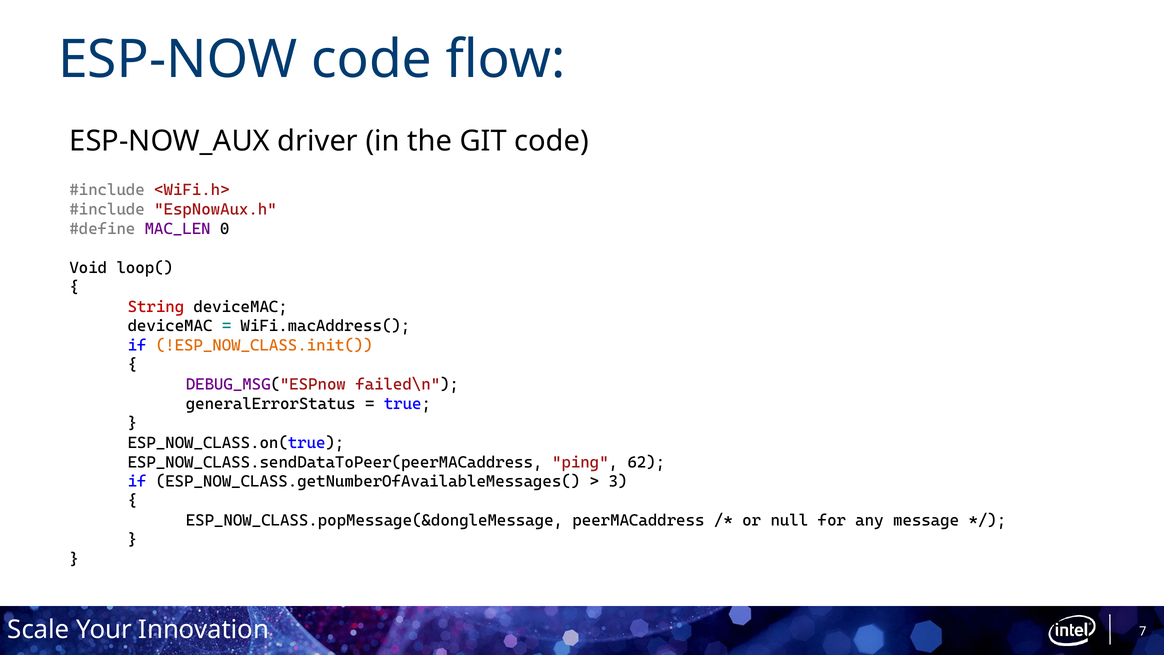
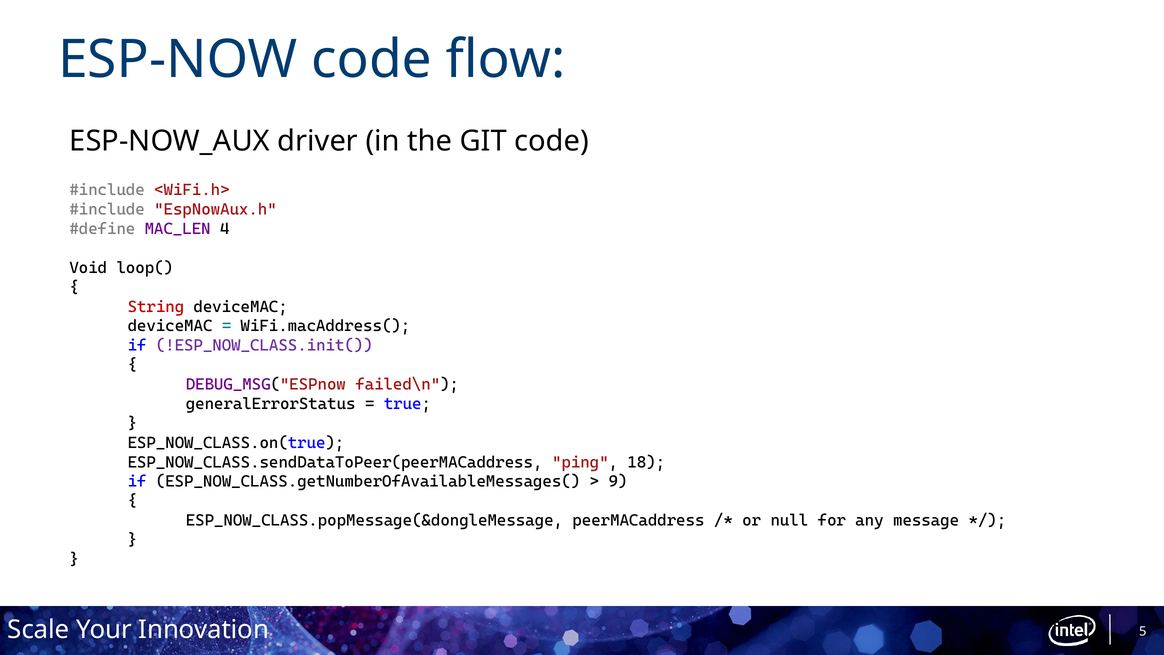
0: 0 -> 4 (225, 229)
!ESP_NOW_CLASS.init( colour: orange -> purple (264, 345)
62: 62 -> 18 (646, 462)
3: 3 -> 9 (618, 481)
7: 7 -> 5 (1143, 631)
